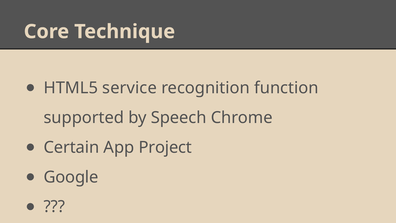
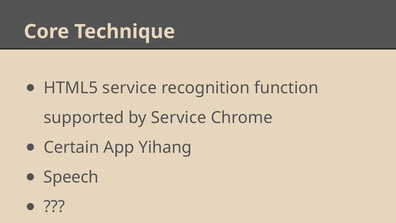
by Speech: Speech -> Service (179, 117)
Project: Project -> Yihang (165, 147)
Google: Google -> Speech (71, 177)
